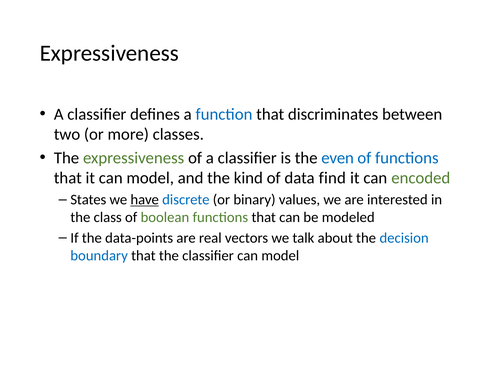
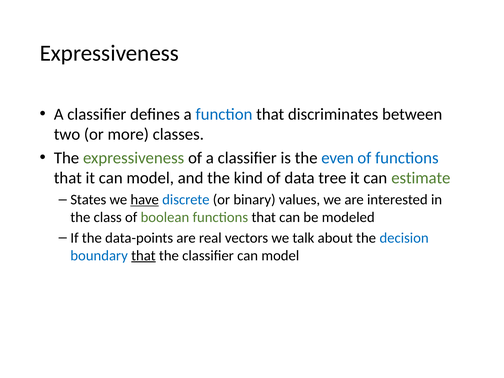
find: find -> tree (332, 178)
encoded: encoded -> estimate (421, 178)
that underline: none -> present (143, 256)
